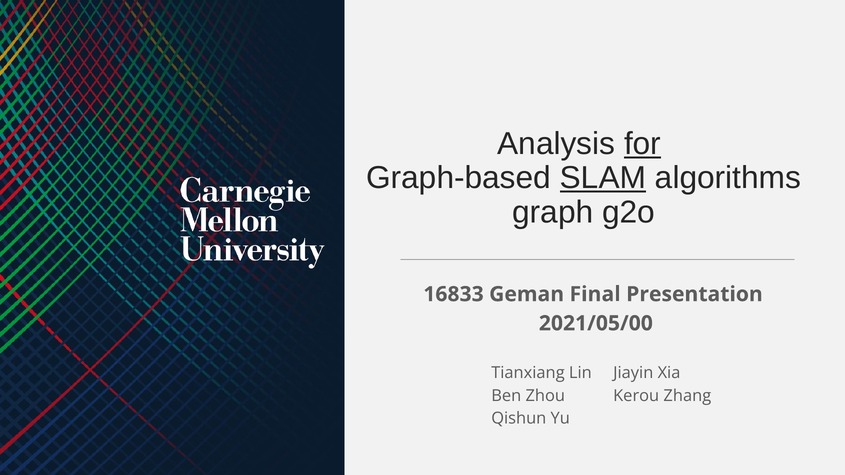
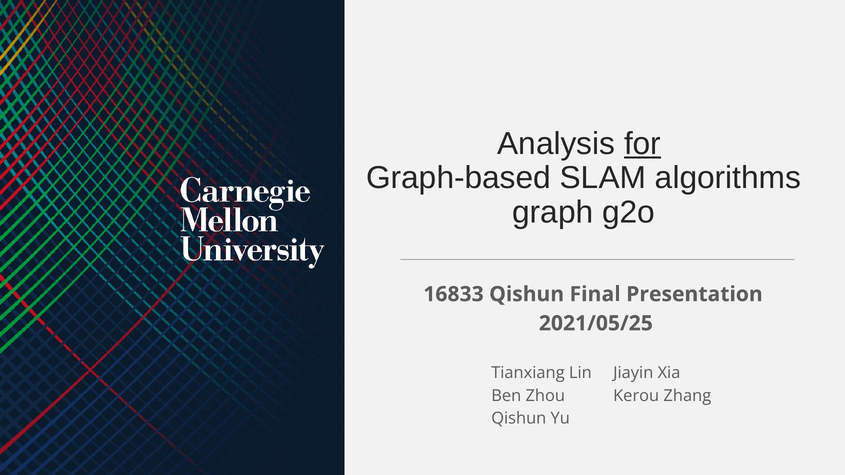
SLAM underline: present -> none (603, 178)
16833 Geman: Geman -> Qishun (527, 294)
2021/05/00: 2021/05/00 -> 2021/05/25 (596, 324)
